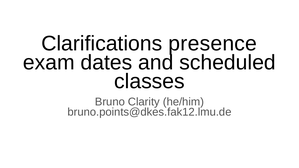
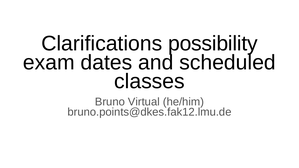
presence: presence -> possibility (213, 44)
Clarity: Clarity -> Virtual (144, 102)
